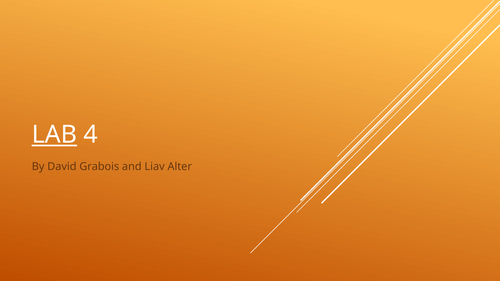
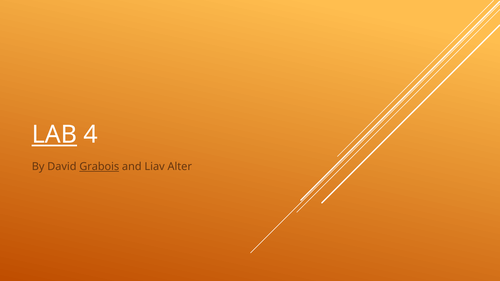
Grabois underline: none -> present (99, 167)
